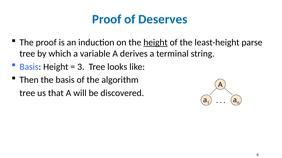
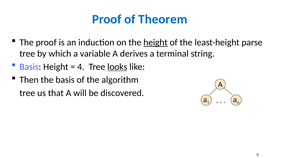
Deserves: Deserves -> Theorem (163, 19)
3: 3 -> 4 (81, 67)
looks underline: none -> present (117, 67)
